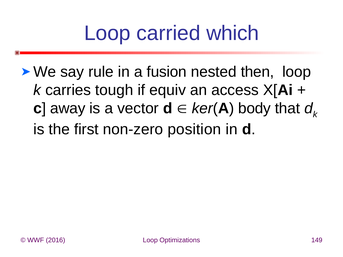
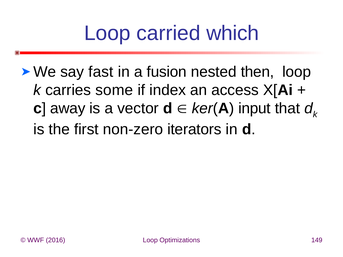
rule: rule -> fast (101, 72)
tough: tough -> some (114, 90)
equiv: equiv -> index (168, 90)
body: body -> input (254, 109)
position: position -> iterators (194, 129)
